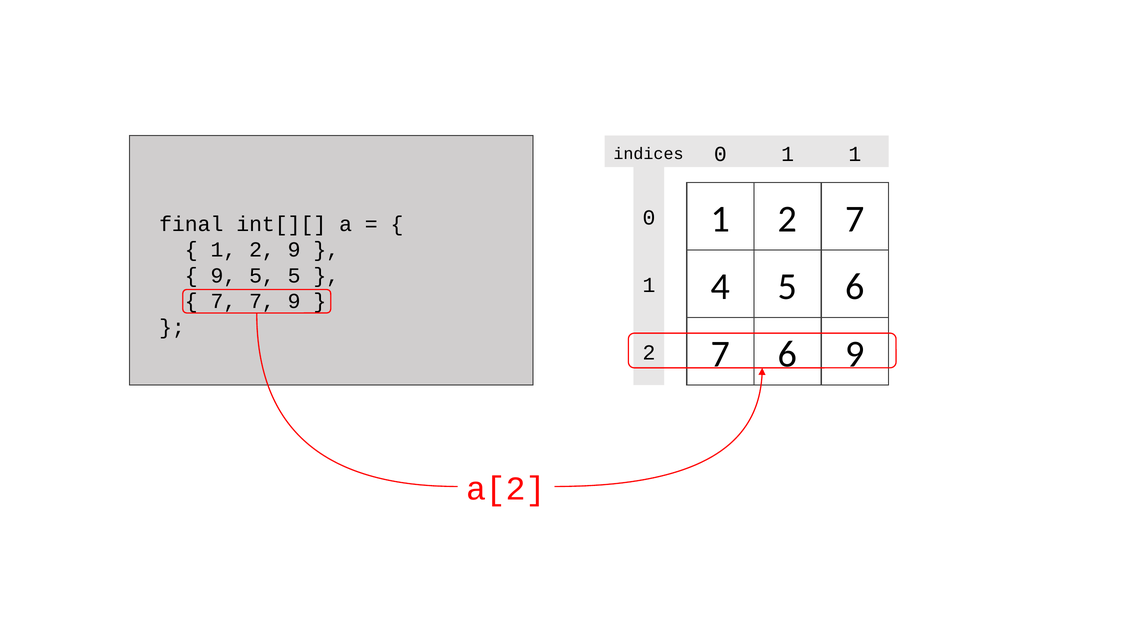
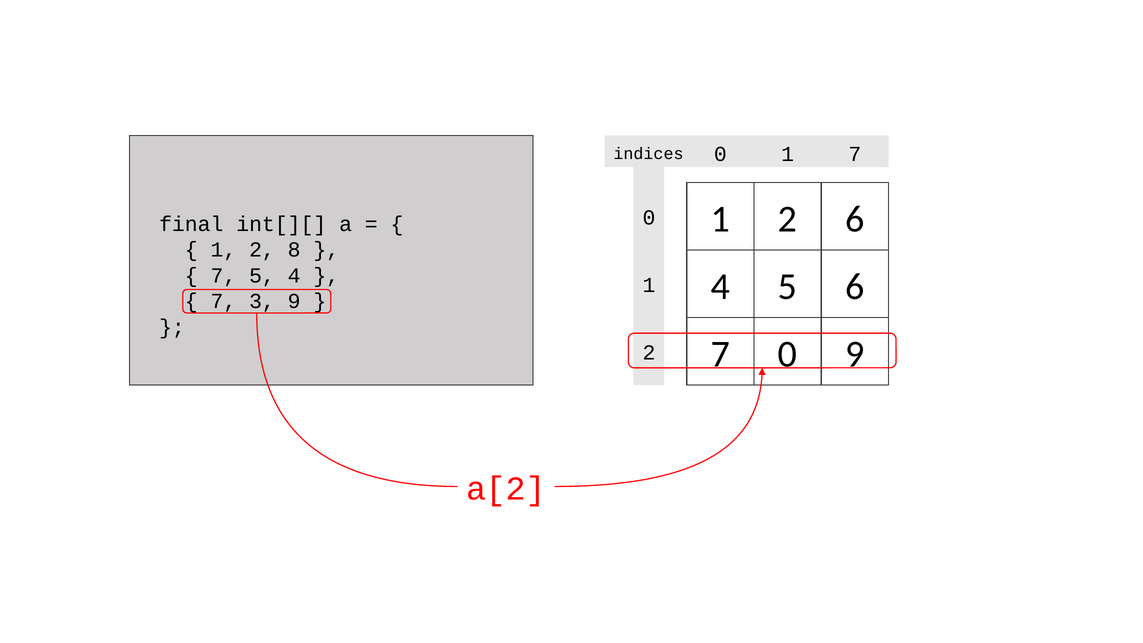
1 1: 1 -> 7 (855, 154)
2 7: 7 -> 6 (855, 219)
2 9: 9 -> 8 (294, 250)
9: 9 -> 7 (223, 276)
5 5: 5 -> 4 (294, 276)
7 7: 7 -> 3 (262, 301)
7 6: 6 -> 0 (788, 354)
